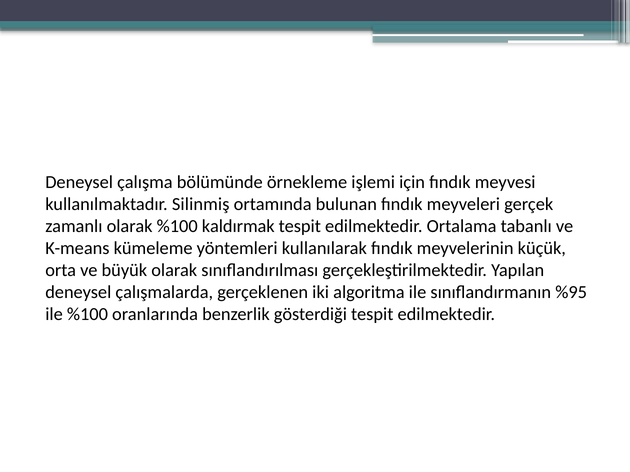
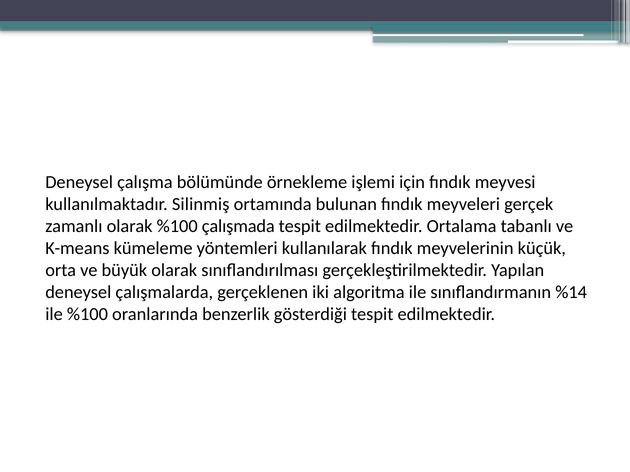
kaldırmak: kaldırmak -> çalışmada (238, 226)
%95: %95 -> %14 (571, 292)
